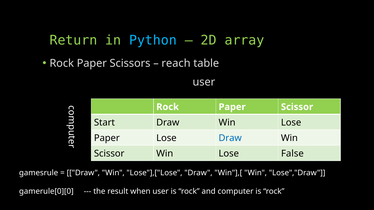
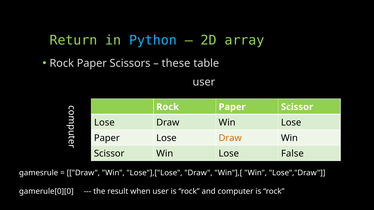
reach: reach -> these (176, 63)
Start: Start -> Lose (104, 123)
Draw colour: blue -> orange (230, 138)
